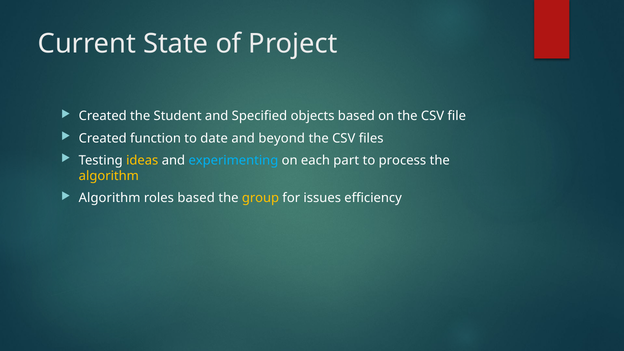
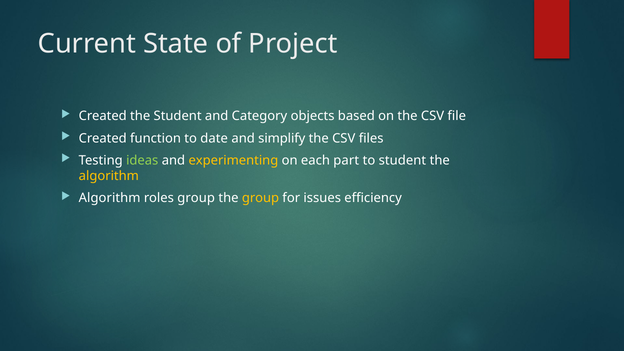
Specified: Specified -> Category (259, 116)
beyond: beyond -> simplify (282, 138)
ideas colour: yellow -> light green (142, 160)
experimenting colour: light blue -> yellow (233, 160)
to process: process -> student (402, 160)
roles based: based -> group (196, 198)
